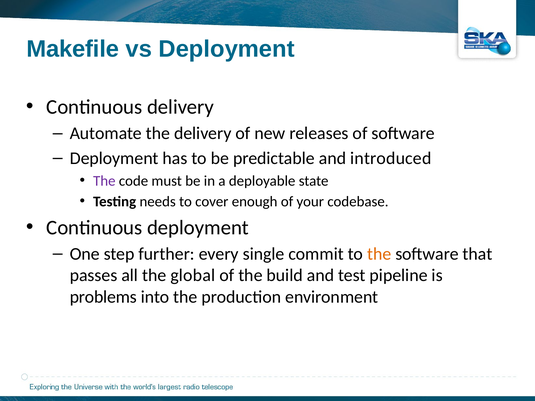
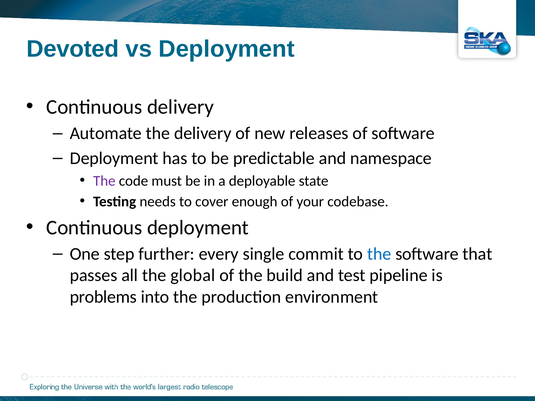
Makefile: Makefile -> Devoted (73, 49)
introduced: introduced -> namespace (391, 158)
the colour: orange -> blue (379, 254)
